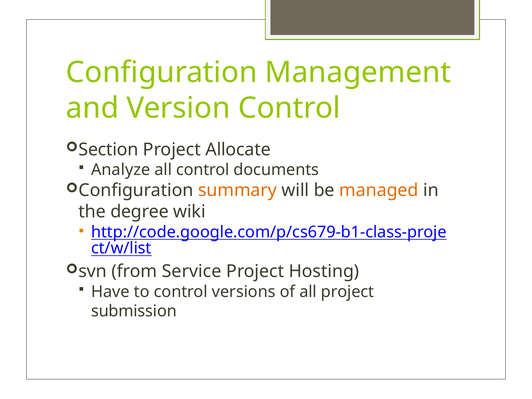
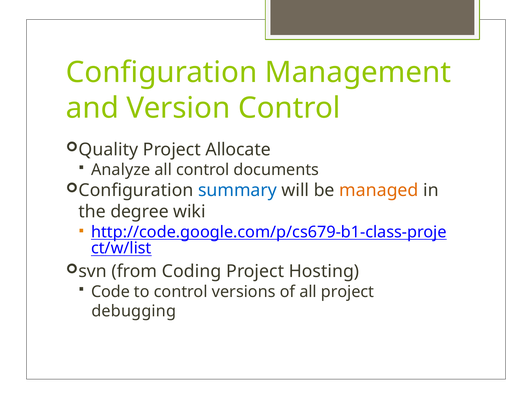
Section: Section -> Quality (108, 150)
summary colour: orange -> blue (237, 190)
Service: Service -> Coding (192, 271)
Have: Have -> Code (111, 292)
submission: submission -> debugging (134, 311)
